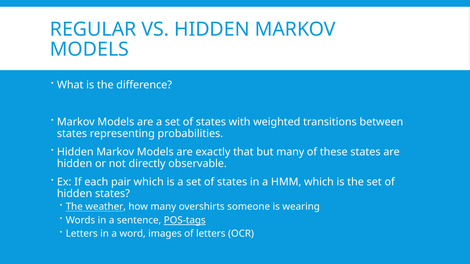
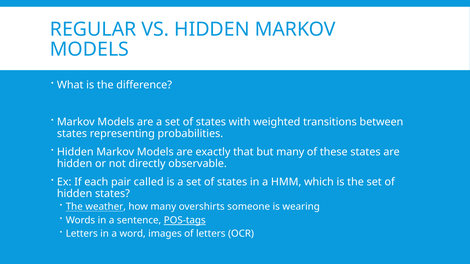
pair which: which -> called (149, 182)
